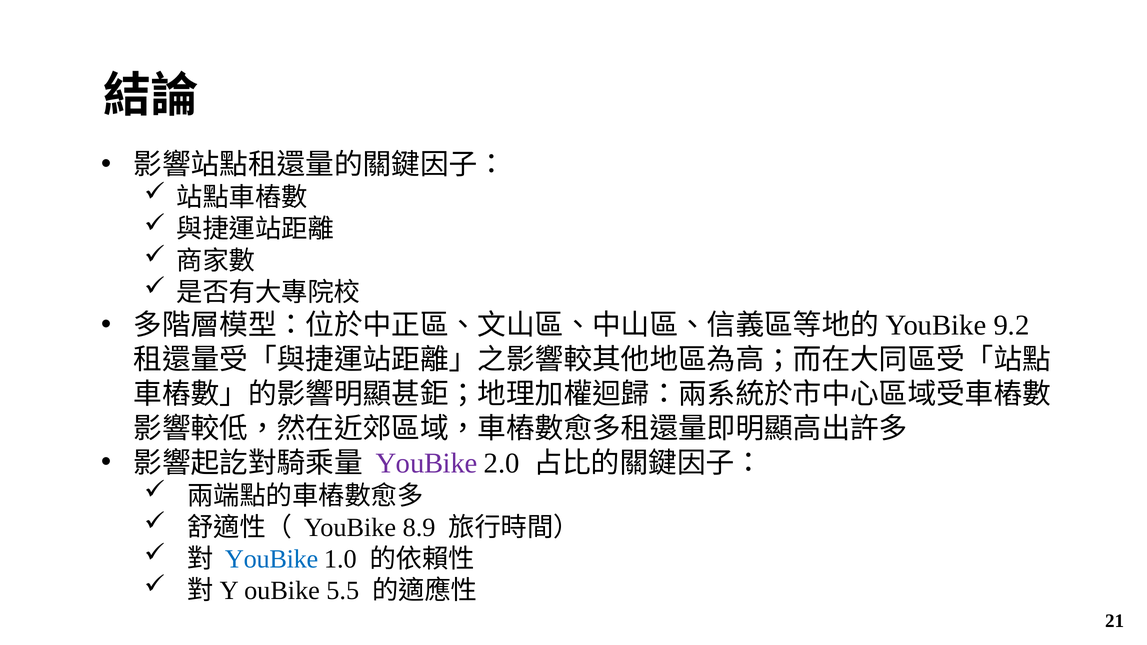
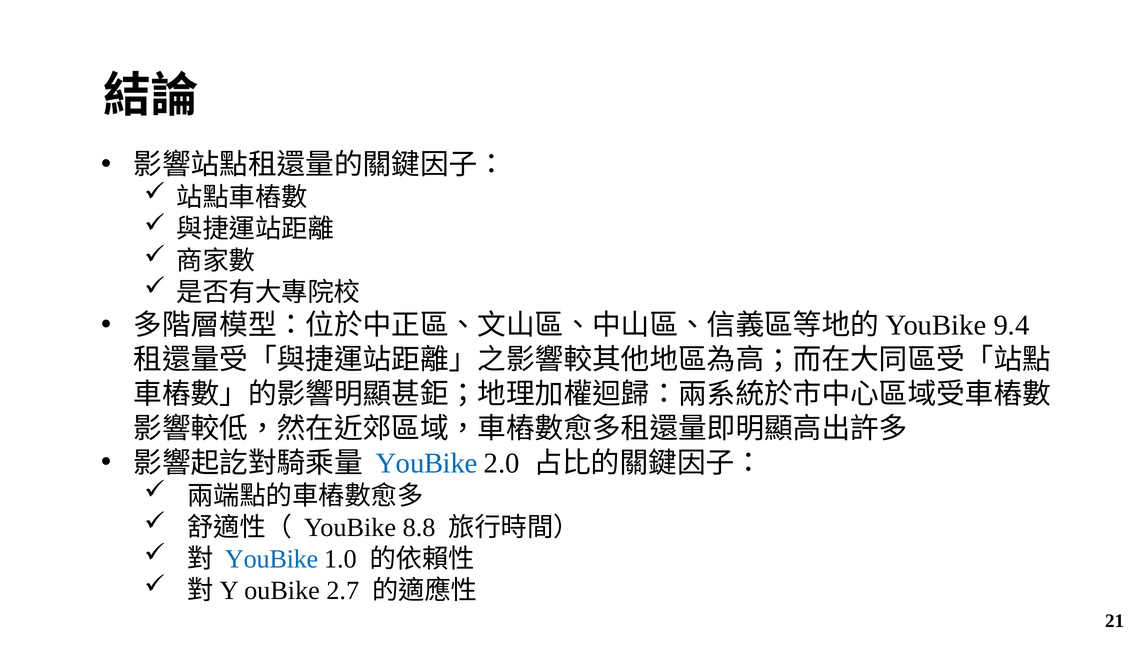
9.2: 9.2 -> 9.4 (1011, 326)
YouBike colour: purple -> blue (426, 463)
8.9: 8.9 -> 8.8 (419, 528)
5.5: 5.5 -> 2.7 (343, 591)
